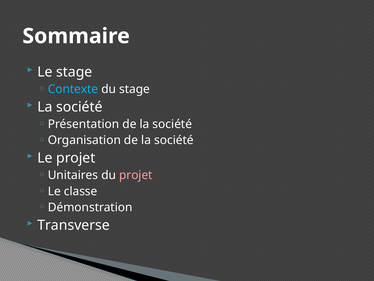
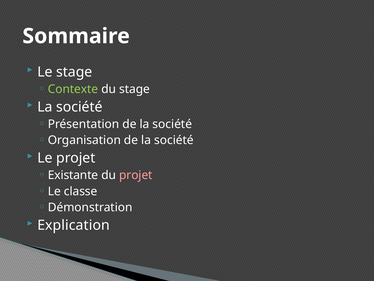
Contexte colour: light blue -> light green (73, 89)
Unitaires: Unitaires -> Existante (73, 175)
Transverse: Transverse -> Explication (74, 225)
